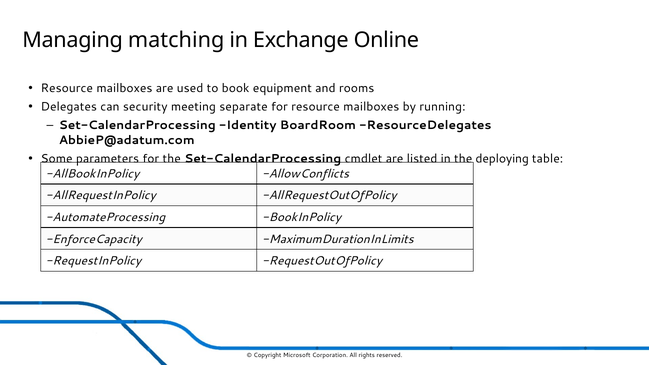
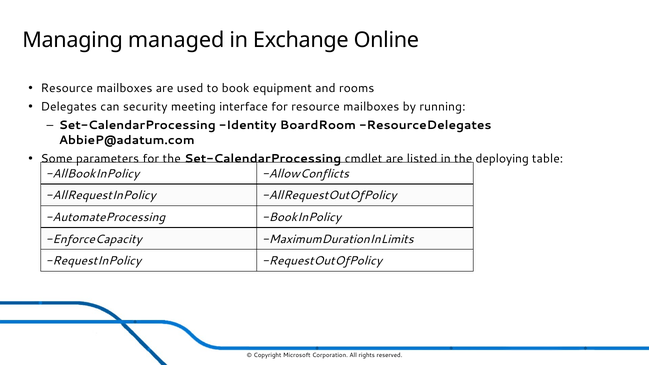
matching: matching -> managed (176, 40)
separate: separate -> interface (244, 107)
